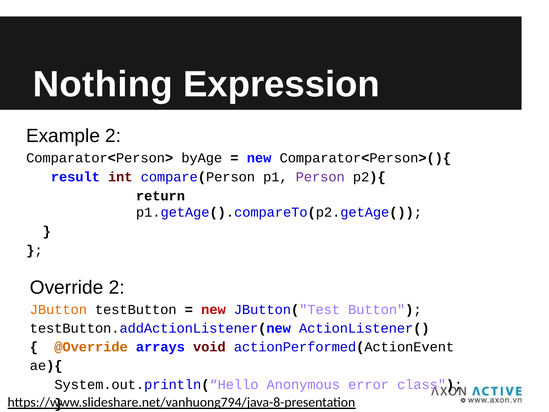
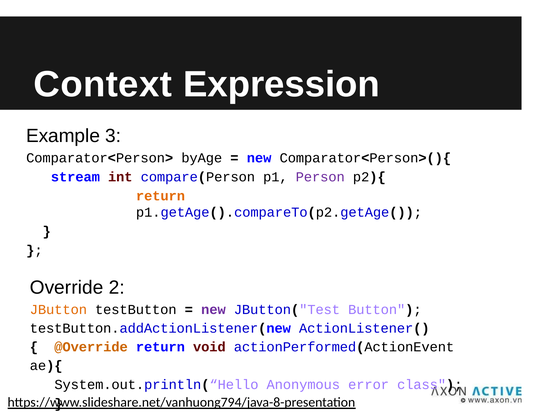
Nothing: Nothing -> Context (103, 84)
Example 2: 2 -> 3 (113, 136)
result: result -> stream (75, 177)
return colour: black -> orange (161, 196)
new colour: red -> purple (213, 309)
@Override arrays: arrays -> return (160, 347)
